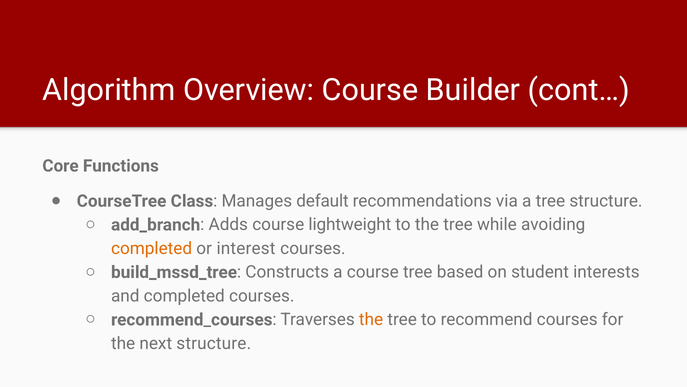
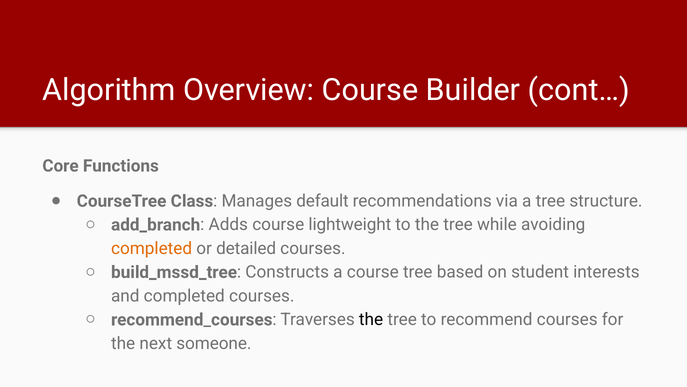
interest: interest -> detailed (246, 248)
the colour: orange -> black (371, 319)
next structure: structure -> someone (214, 343)
